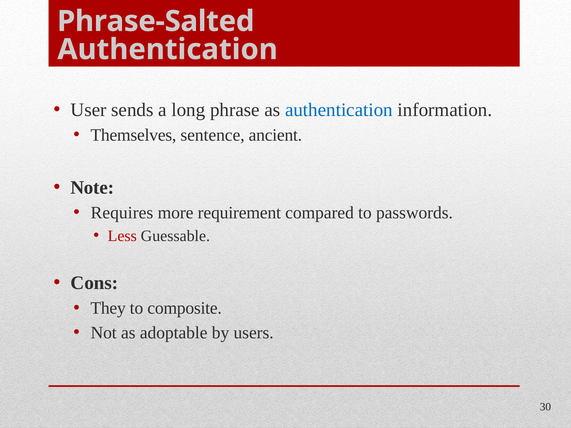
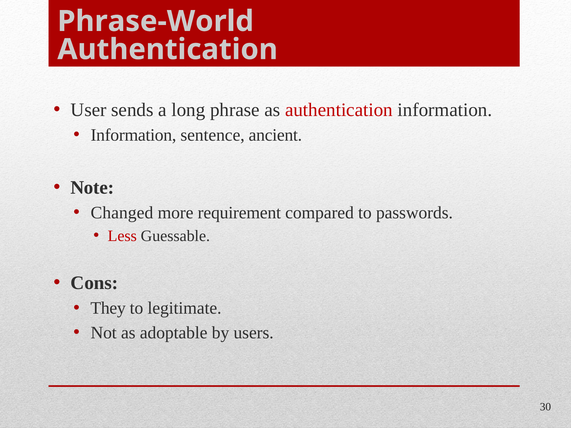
Phrase-Salted: Phrase-Salted -> Phrase-World (156, 21)
authentication colour: blue -> red (339, 110)
Themselves: Themselves -> Information (133, 135)
Requires: Requires -> Changed (122, 213)
composite: composite -> legitimate (185, 308)
